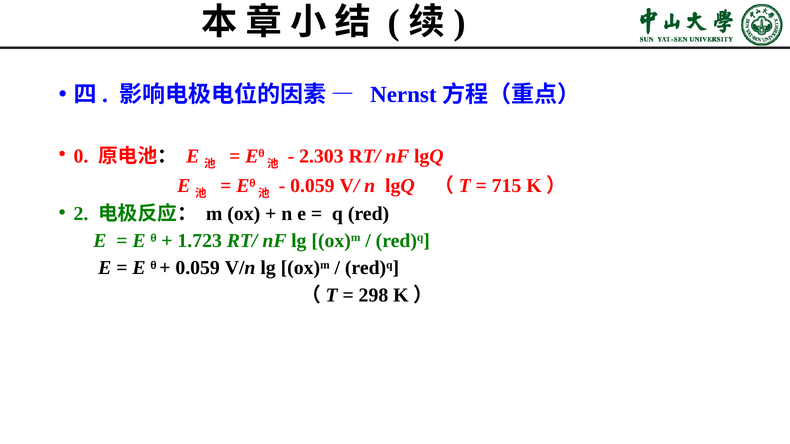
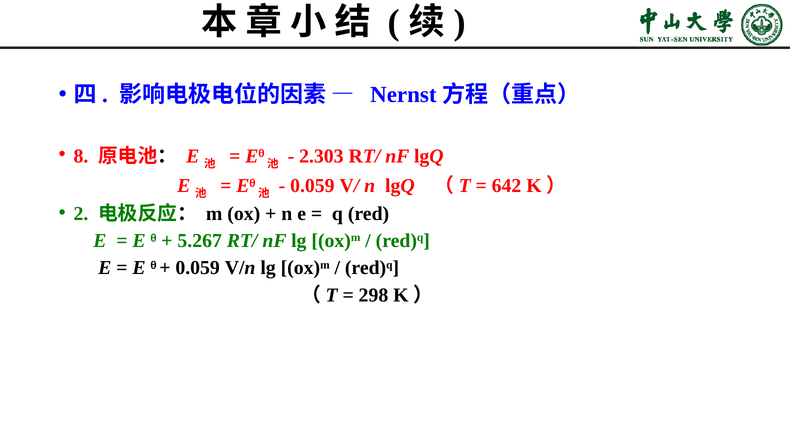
0: 0 -> 8 (81, 156)
715: 715 -> 642 (507, 186)
1.723: 1.723 -> 5.267 (200, 241)
